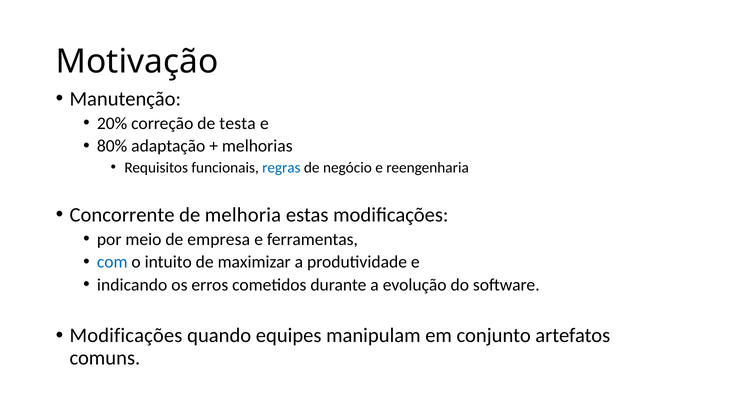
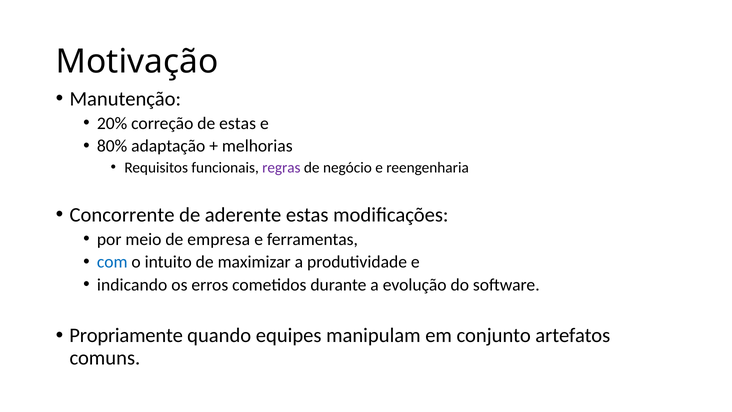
de testa: testa -> estas (238, 123)
regras colour: blue -> purple (281, 167)
melhoria: melhoria -> aderente (243, 215)
Modificações: Modificações -> Propriamente (126, 335)
